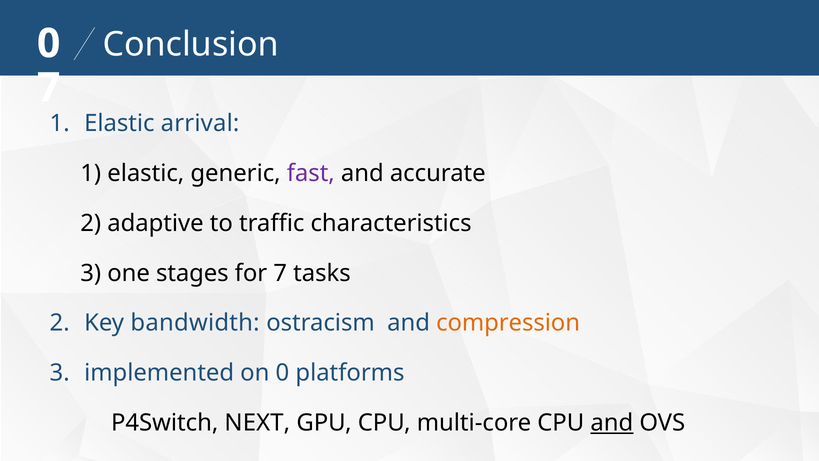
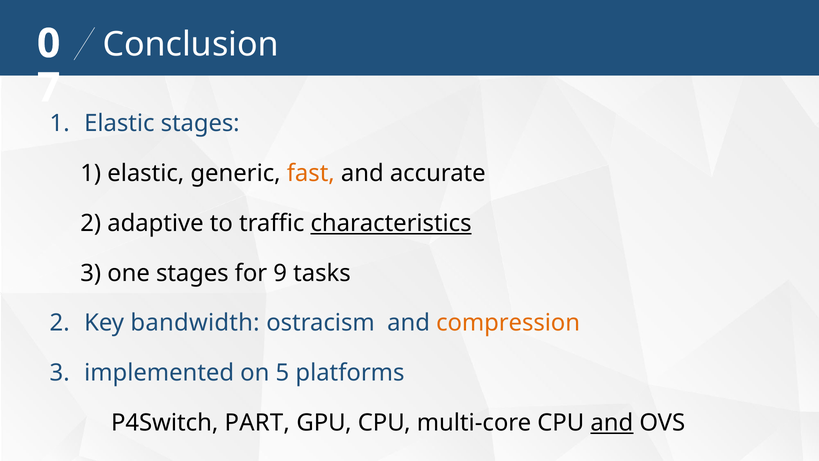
Elastic arrival: arrival -> stages (200, 123)
fast colour: purple -> orange (311, 173)
characteristics underline: none -> present (391, 223)
for 7: 7 -> 9 (280, 273)
on 0: 0 -> 5 (282, 373)
NEXT: NEXT -> PART (257, 422)
